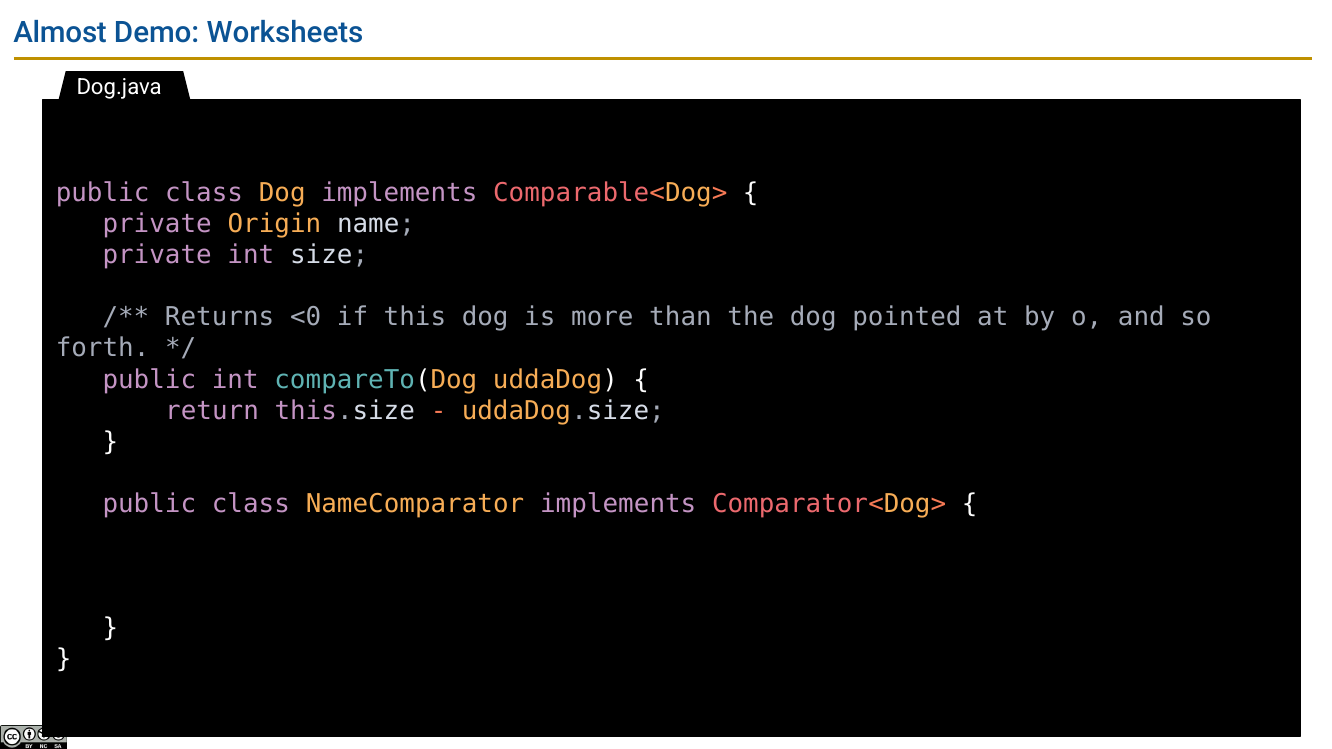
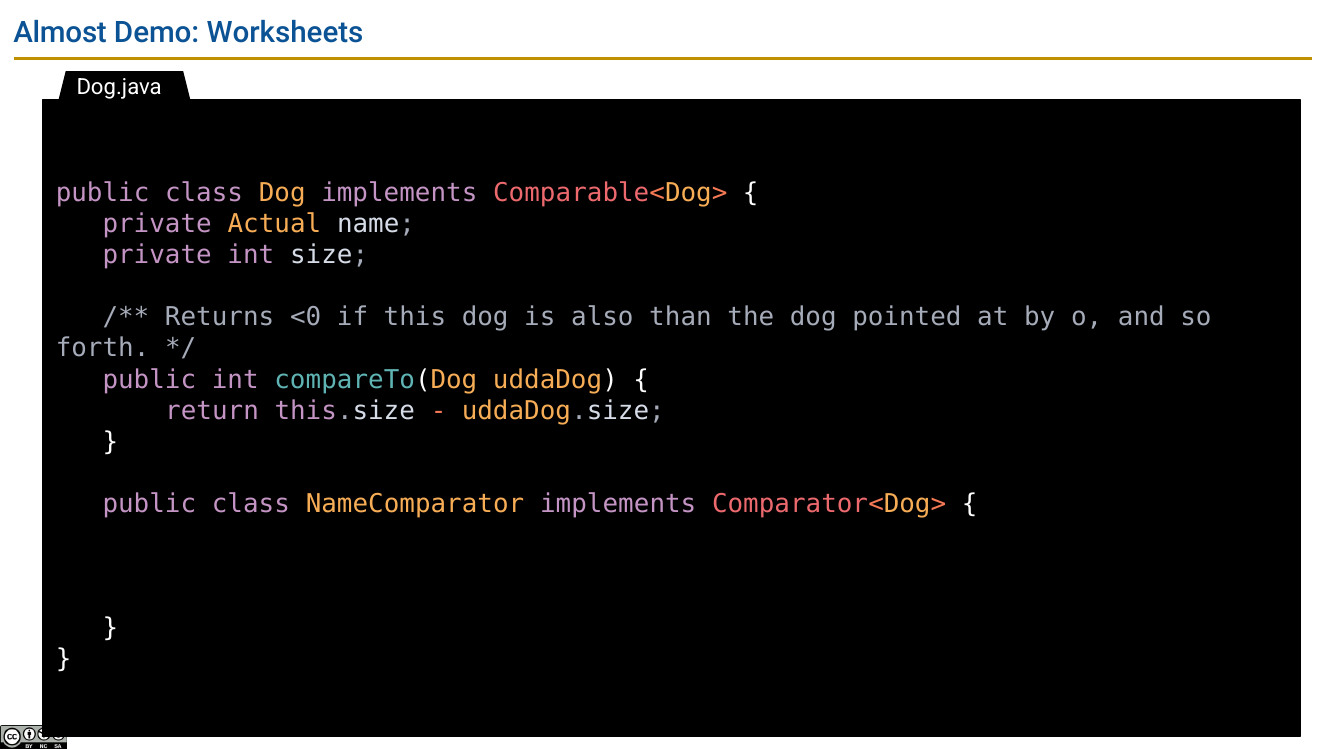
Origin: Origin -> Actual (274, 224)
more: more -> also (602, 317)
